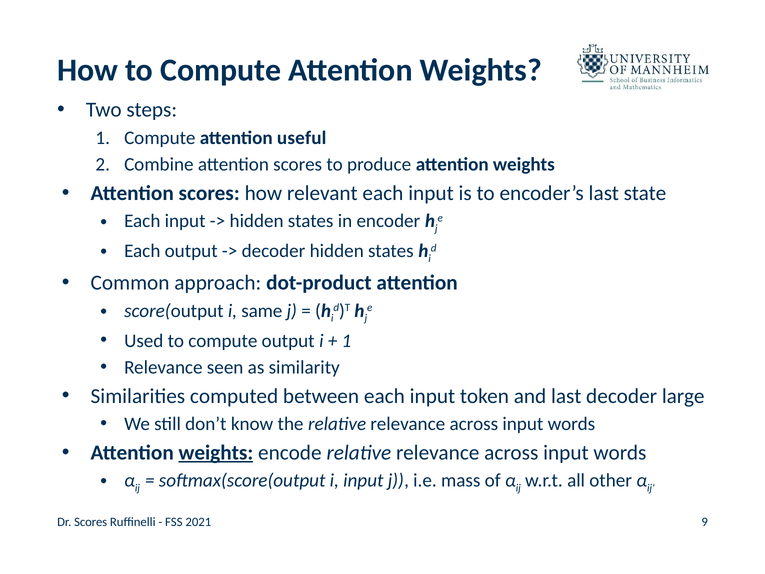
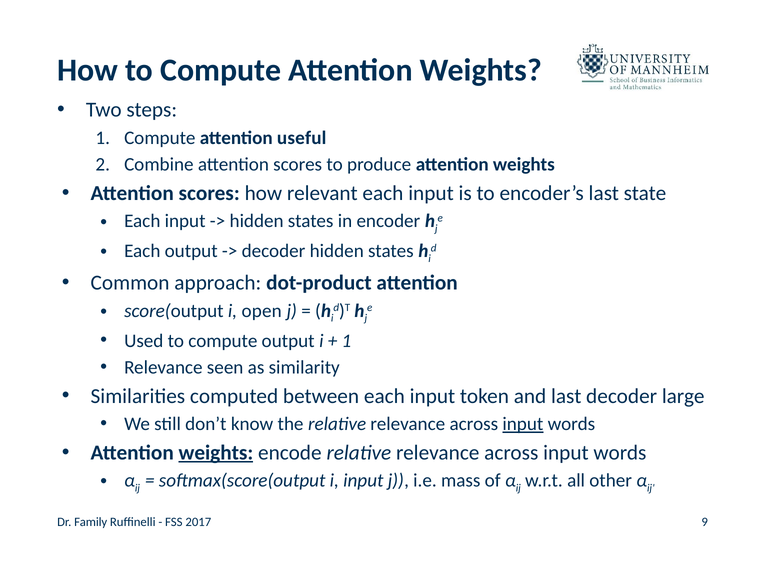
same: same -> open (262, 311)
input underline: none -> present (523, 424)
Dr Scores: Scores -> Family (91, 522)
2021: 2021 -> 2017 (198, 522)
